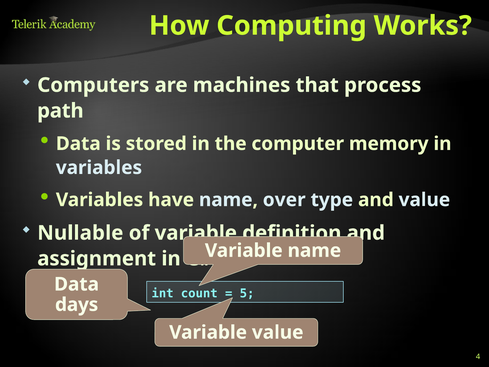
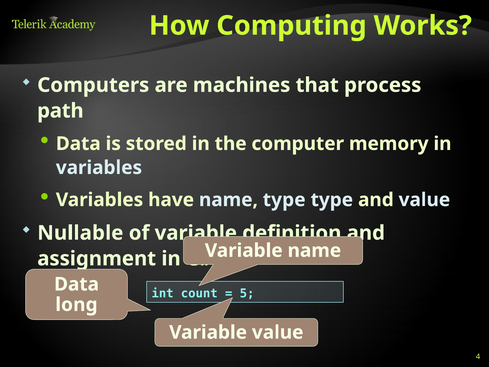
name over: over -> type (284, 200)
days: days -> long (76, 304)
